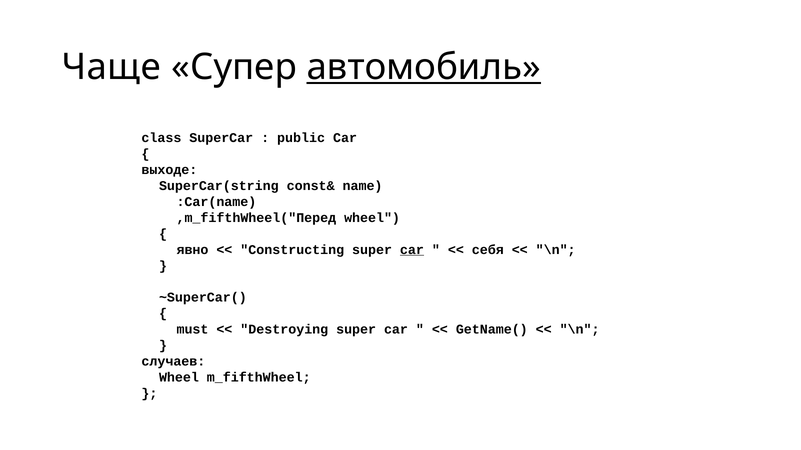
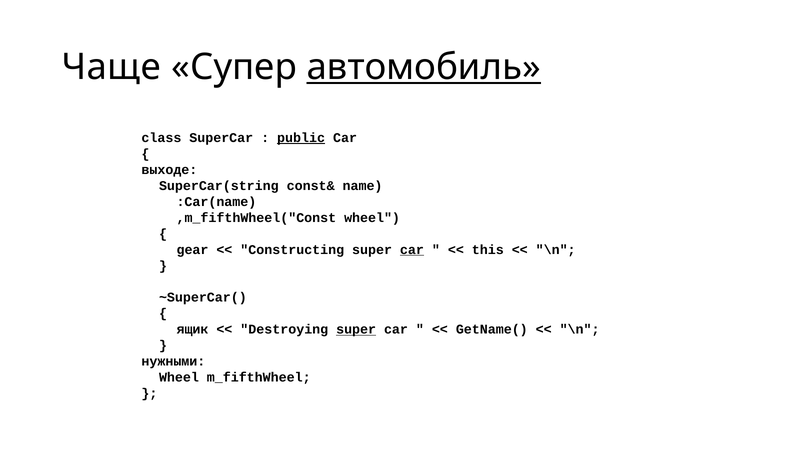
public underline: none -> present (301, 138)
,m_fifthWheel("Перед: ,m_fifthWheel("Перед -> ,m_fifthWheel("Const (256, 218)
явно: явно -> gear (193, 250)
себя: себя -> this (488, 250)
must: must -> ящик (193, 330)
super underline: none -> present (356, 330)
случаев: случаев -> нужными (173, 362)
